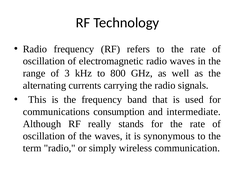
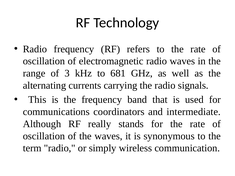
800: 800 -> 681 (118, 73)
consumption: consumption -> coordinators (119, 112)
